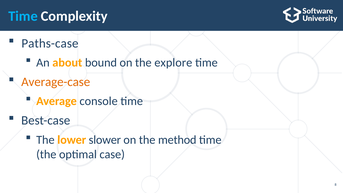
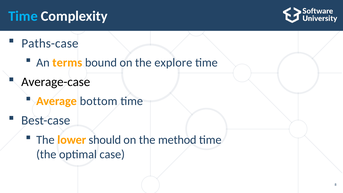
about: about -> terms (67, 63)
Average-case colour: orange -> black (56, 82)
console: console -> bottom (99, 101)
slower: slower -> should (105, 140)
